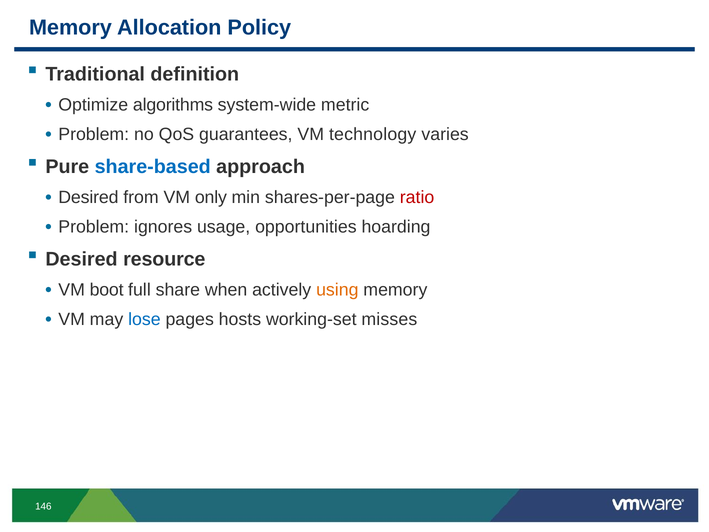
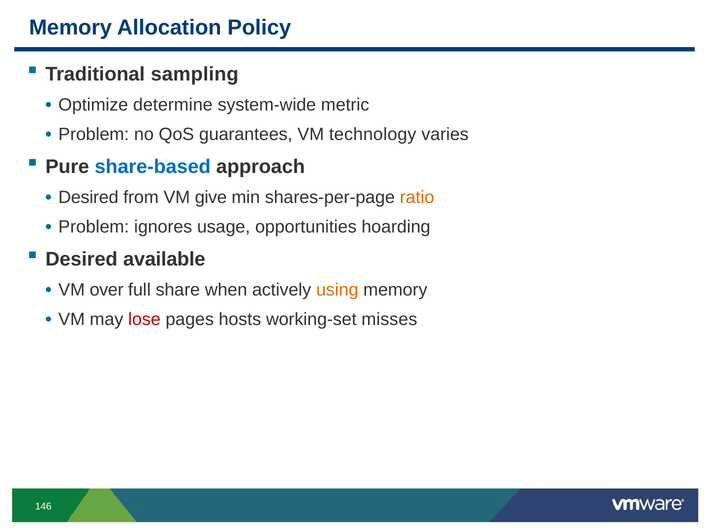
definition: definition -> sampling (195, 74)
algorithms: algorithms -> determine (173, 105)
only: only -> give (211, 197)
ratio colour: red -> orange (417, 197)
resource: resource -> available (164, 259)
boot: boot -> over (107, 290)
lose colour: blue -> red (144, 319)
